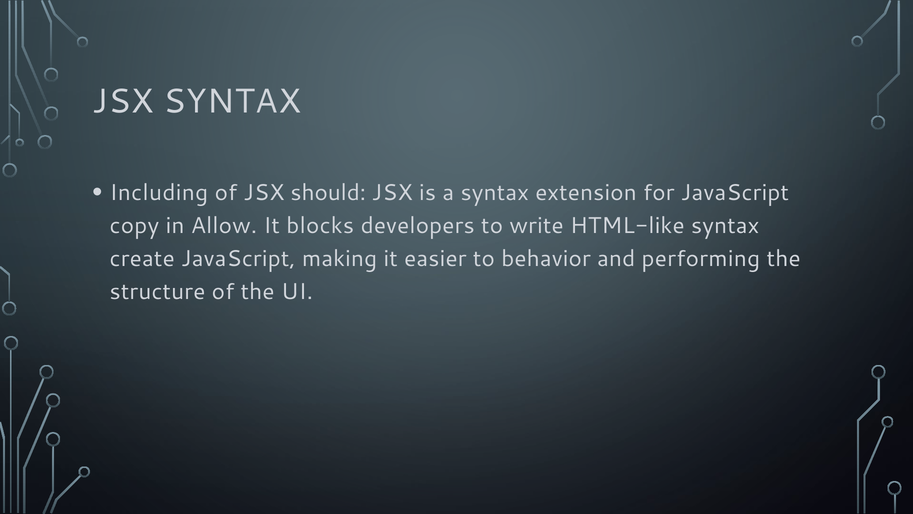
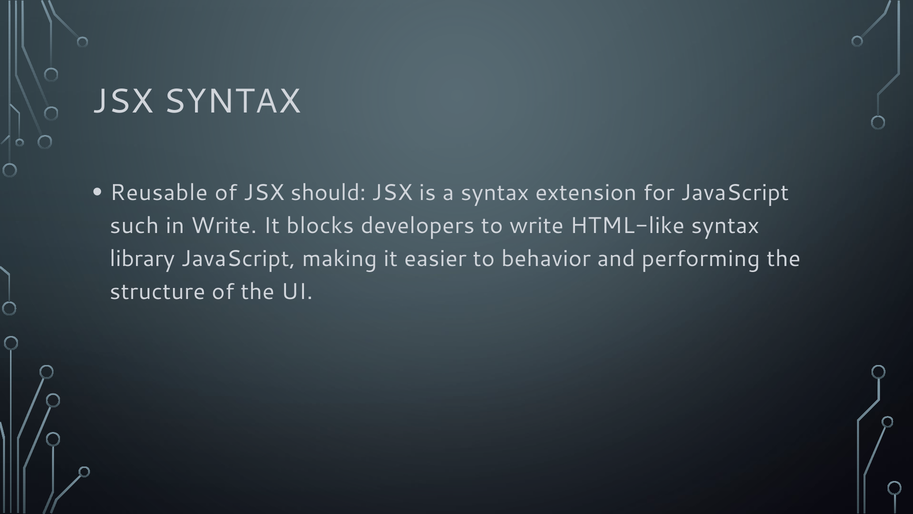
Including: Including -> Reusable (159, 193)
copy: copy -> such (134, 226)
in Allow: Allow -> Write (224, 226)
create: create -> library (142, 258)
